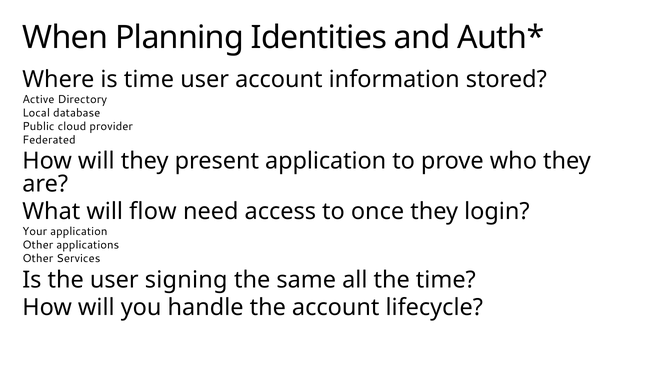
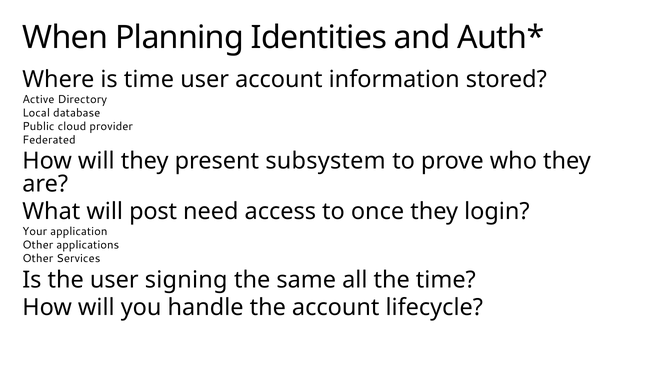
present application: application -> subsystem (326, 161)
flow: flow -> post (153, 211)
